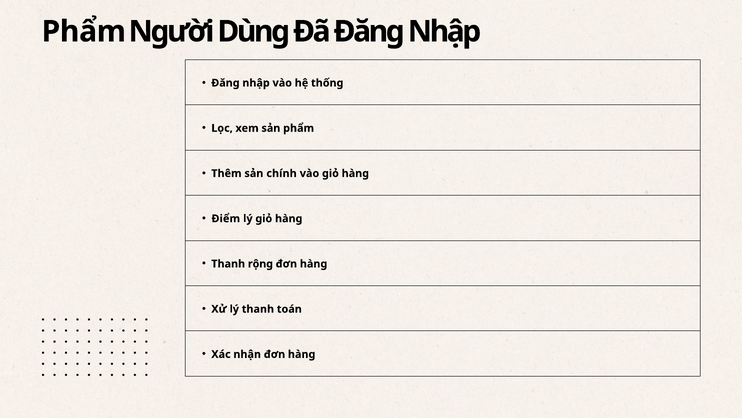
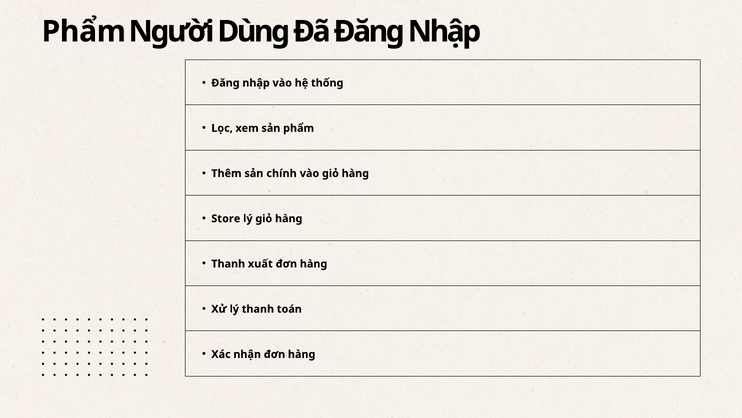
Điểm: Điểm -> Store (226, 218)
rộng: rộng -> xuất (260, 263)
